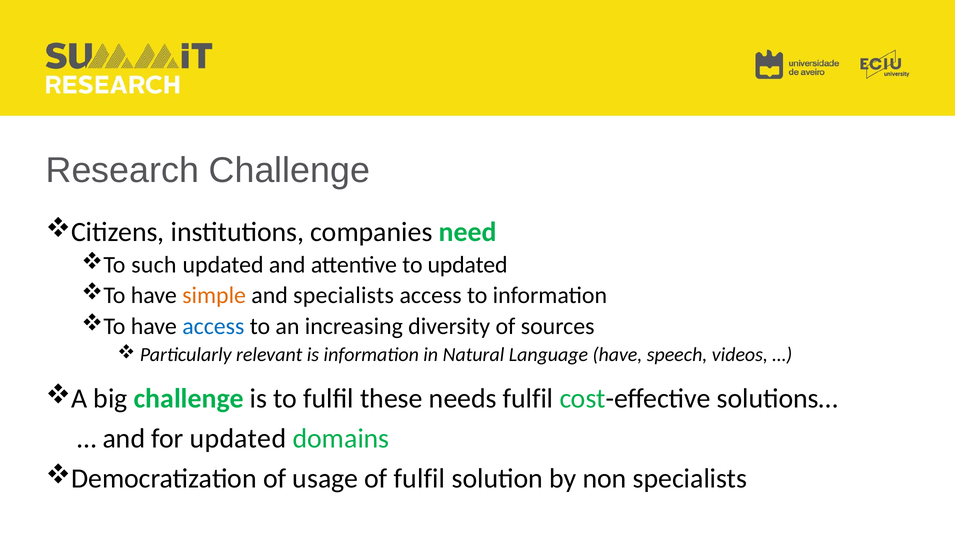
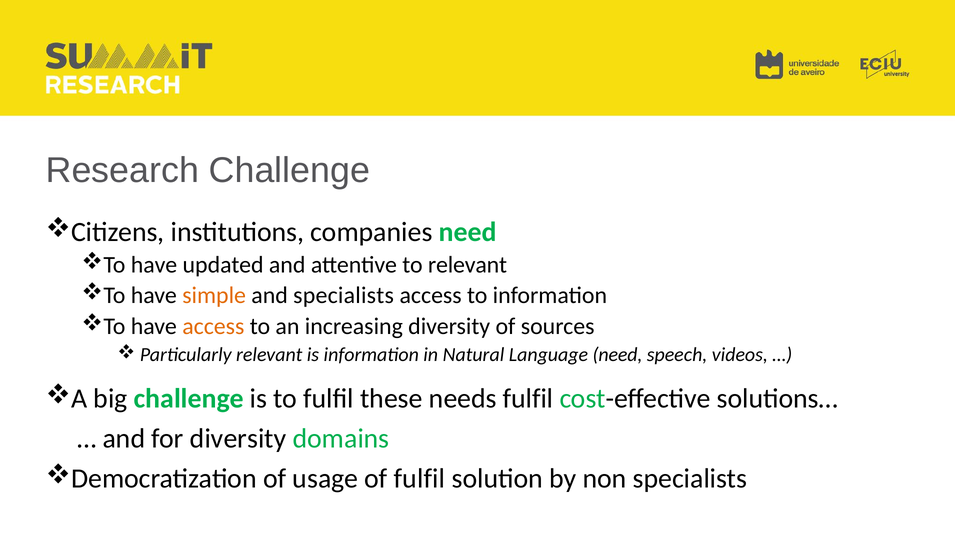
such: such -> have (154, 265)
to updated: updated -> relevant (468, 265)
access colour: blue -> orange (213, 326)
Language have: have -> need (617, 355)
for updated: updated -> diversity (238, 439)
